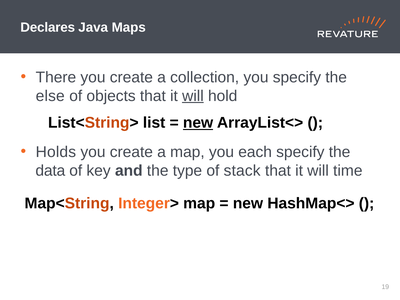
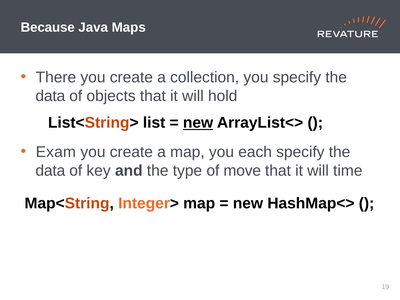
Declares: Declares -> Because (48, 27)
else: else -> data (50, 96)
will underline: present -> none (193, 96)
Holds: Holds -> Exam (56, 152)
stack: stack -> move (242, 171)
